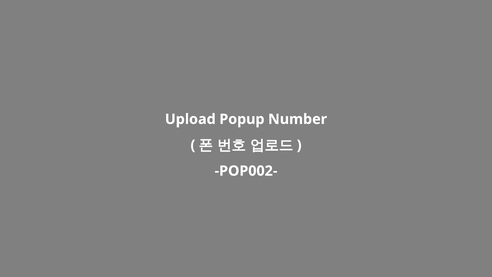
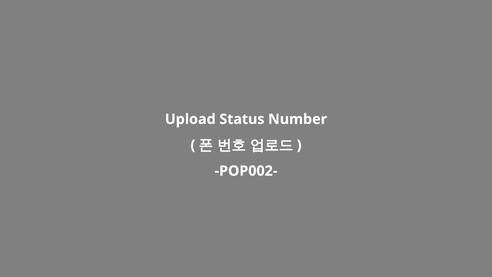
Popup: Popup -> Status (242, 119)
